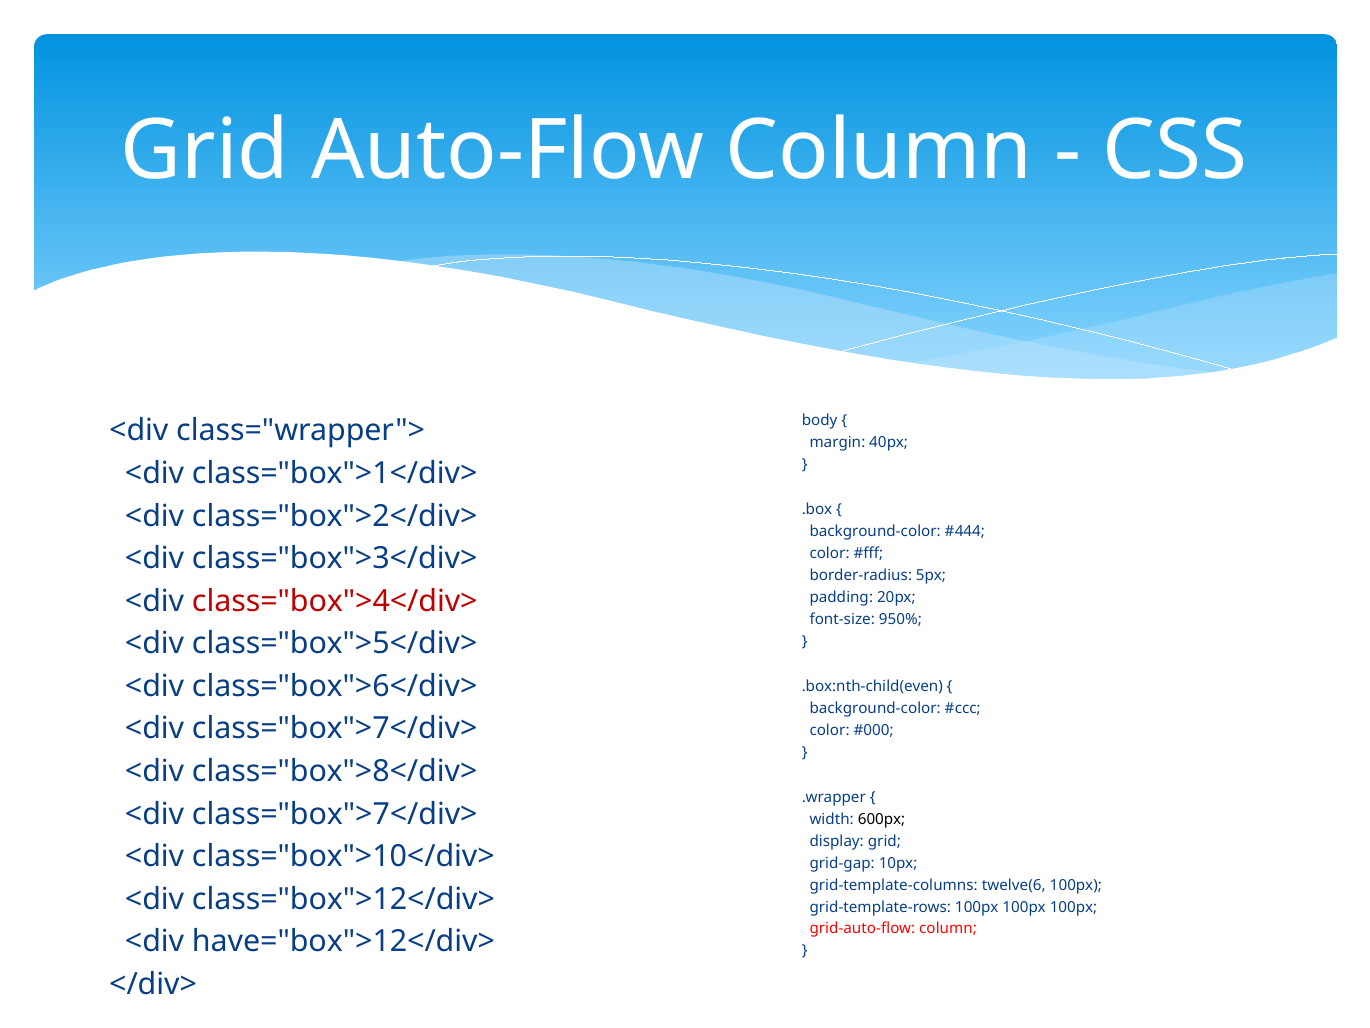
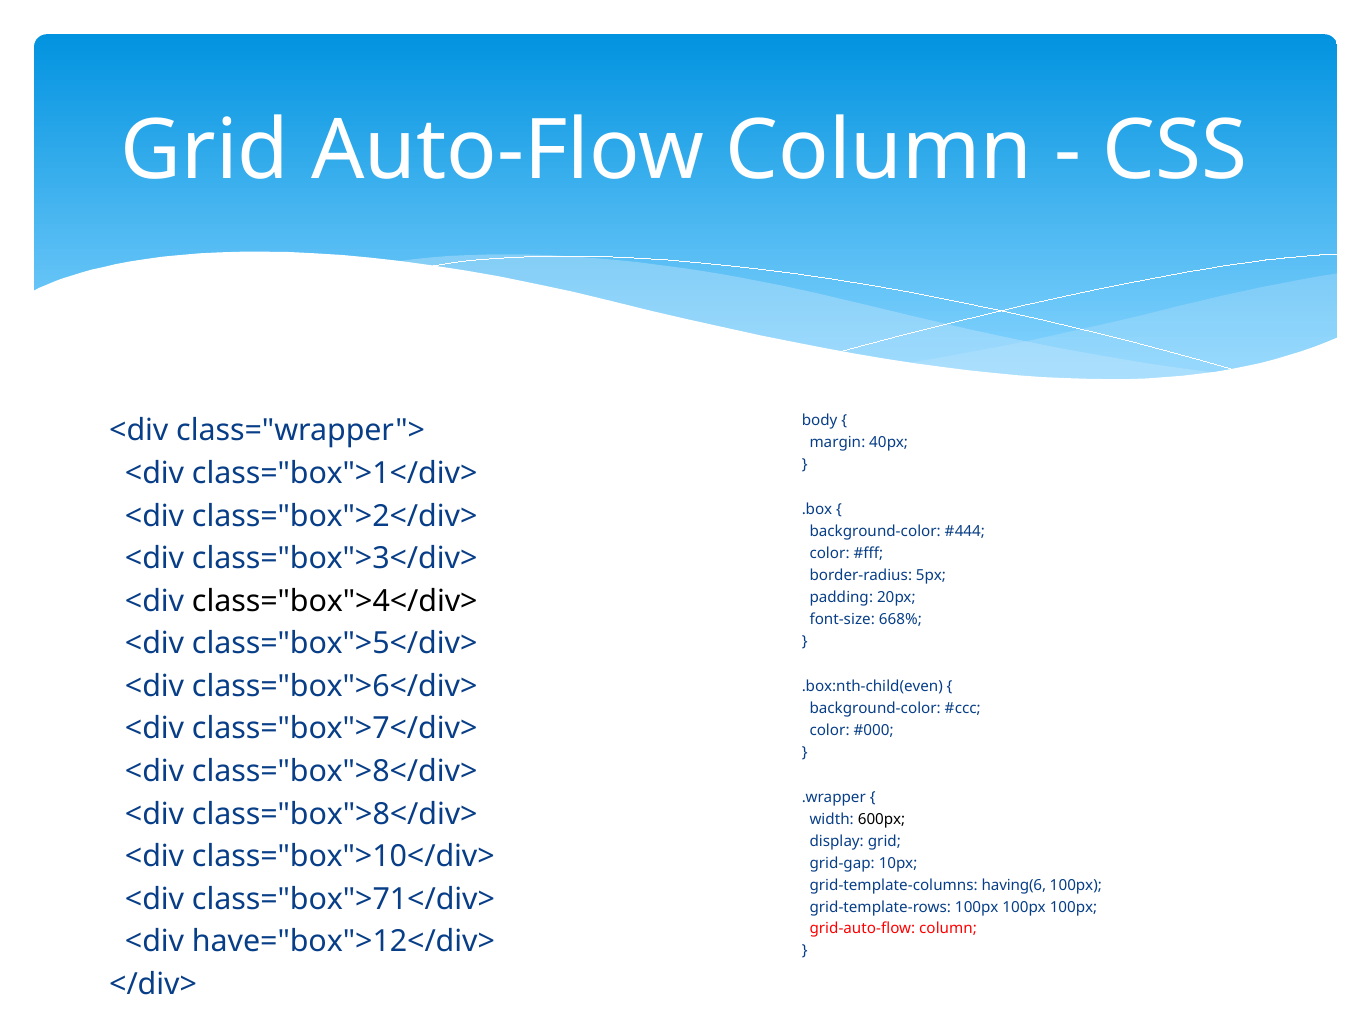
class="box">4</div> colour: red -> black (335, 601)
950%: 950% -> 668% (900, 619)
class="box">7</div>: class="box">7</div> -> class="box">8</div> (335, 814)
twelve(6: twelve(6 -> having(6 (1014, 885)
class="box">12</div>: class="box">12</div> -> class="box">71</div> (343, 899)
